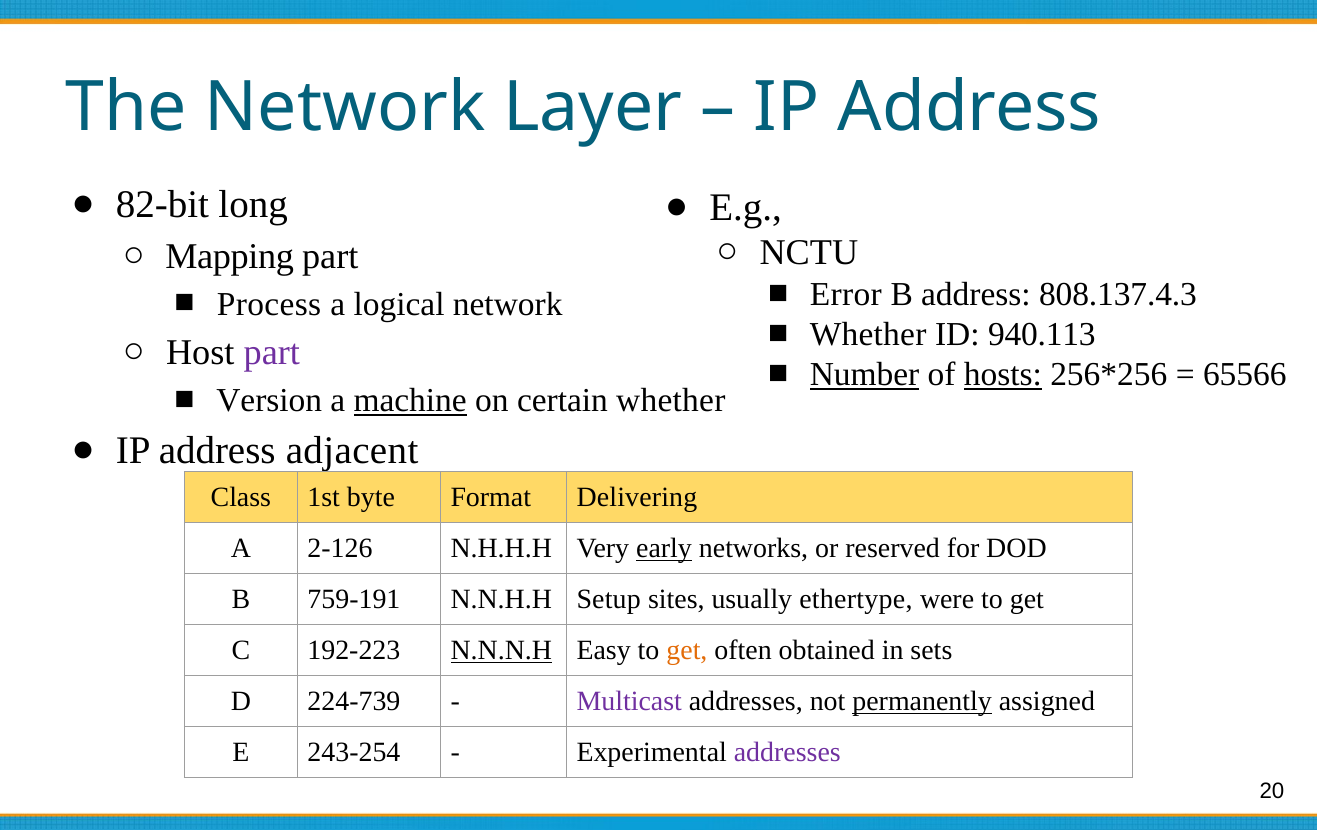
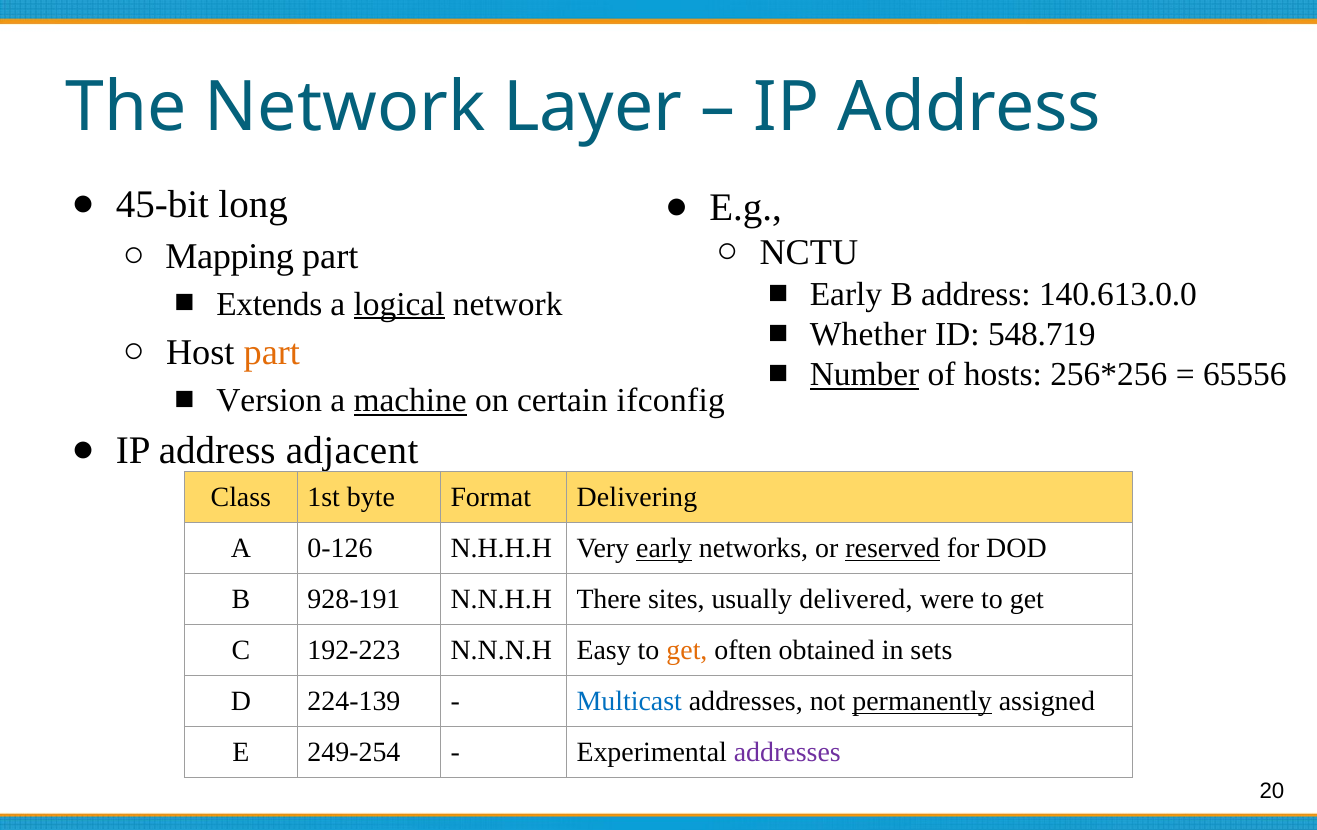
82-bit: 82-bit -> 45-bit (162, 205)
Error: Error -> Early (846, 294)
808.137.4.3: 808.137.4.3 -> 140.613.0.0 (1118, 294)
Process: Process -> Extends (269, 304)
logical underline: none -> present (399, 304)
940.113: 940.113 -> 548.719 (1042, 335)
part colour: purple -> orange (272, 352)
hosts underline: present -> none (1003, 375)
65566: 65566 -> 65556 (1245, 375)
certain whether: whether -> ifconfig (671, 400)
2-126: 2-126 -> 0-126 (340, 548)
reserved underline: none -> present (893, 548)
759-191: 759-191 -> 928-191 (354, 599)
Setup: Setup -> There (609, 599)
ethertype: ethertype -> delivered (856, 599)
N.N.N.H underline: present -> none (501, 650)
224-739: 224-739 -> 224-139 (354, 701)
Multicast colour: purple -> blue (629, 701)
243-254: 243-254 -> 249-254 (354, 752)
